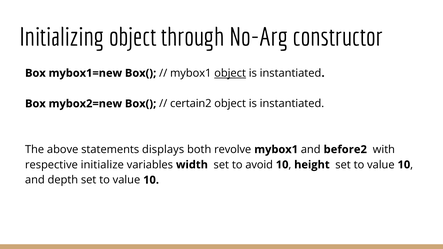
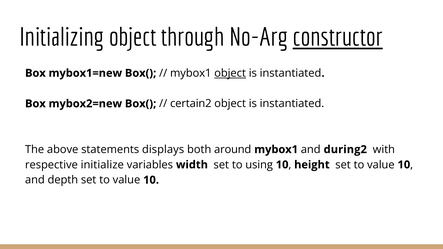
constructor underline: none -> present (338, 37)
revolve: revolve -> around (233, 150)
before2: before2 -> during2 (345, 150)
avoid: avoid -> using (259, 165)
